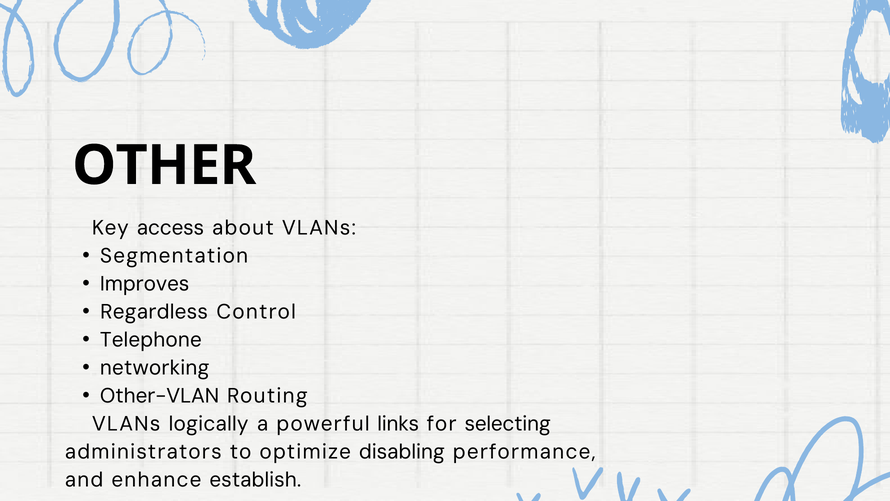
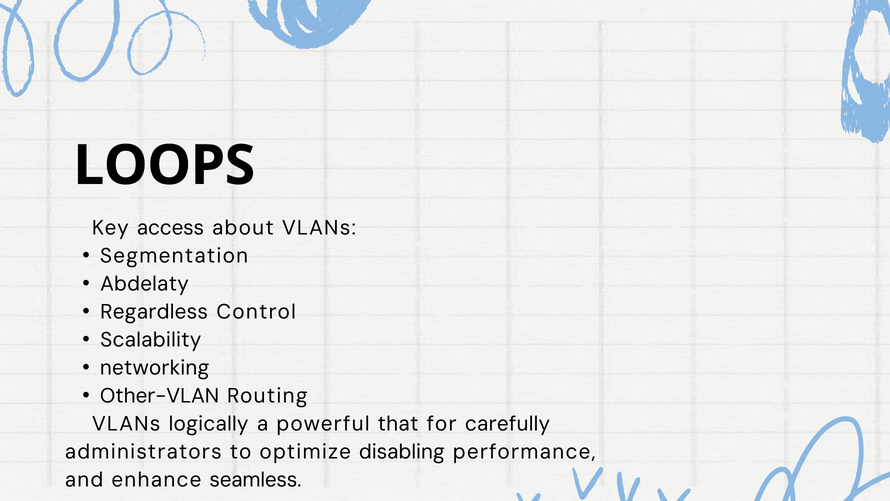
OTHER: OTHER -> LOOPS (164, 165)
Improves: Improves -> Abdelaty (144, 284)
Telephone: Telephone -> Scalability (151, 340)
links: links -> that (398, 424)
selecting: selecting -> carefully (507, 424)
establish: establish -> seamless (255, 480)
